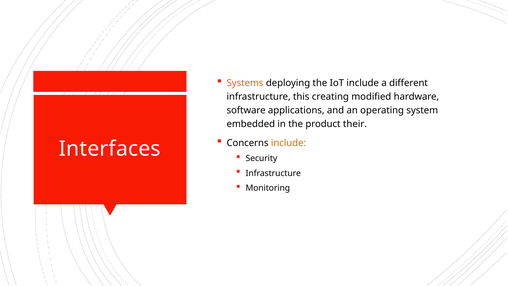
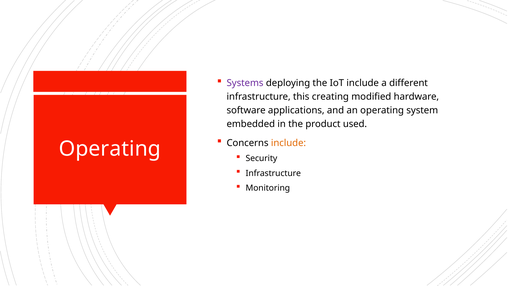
Systems colour: orange -> purple (245, 83)
their: their -> used (355, 124)
Interfaces: Interfaces -> Operating (110, 149)
